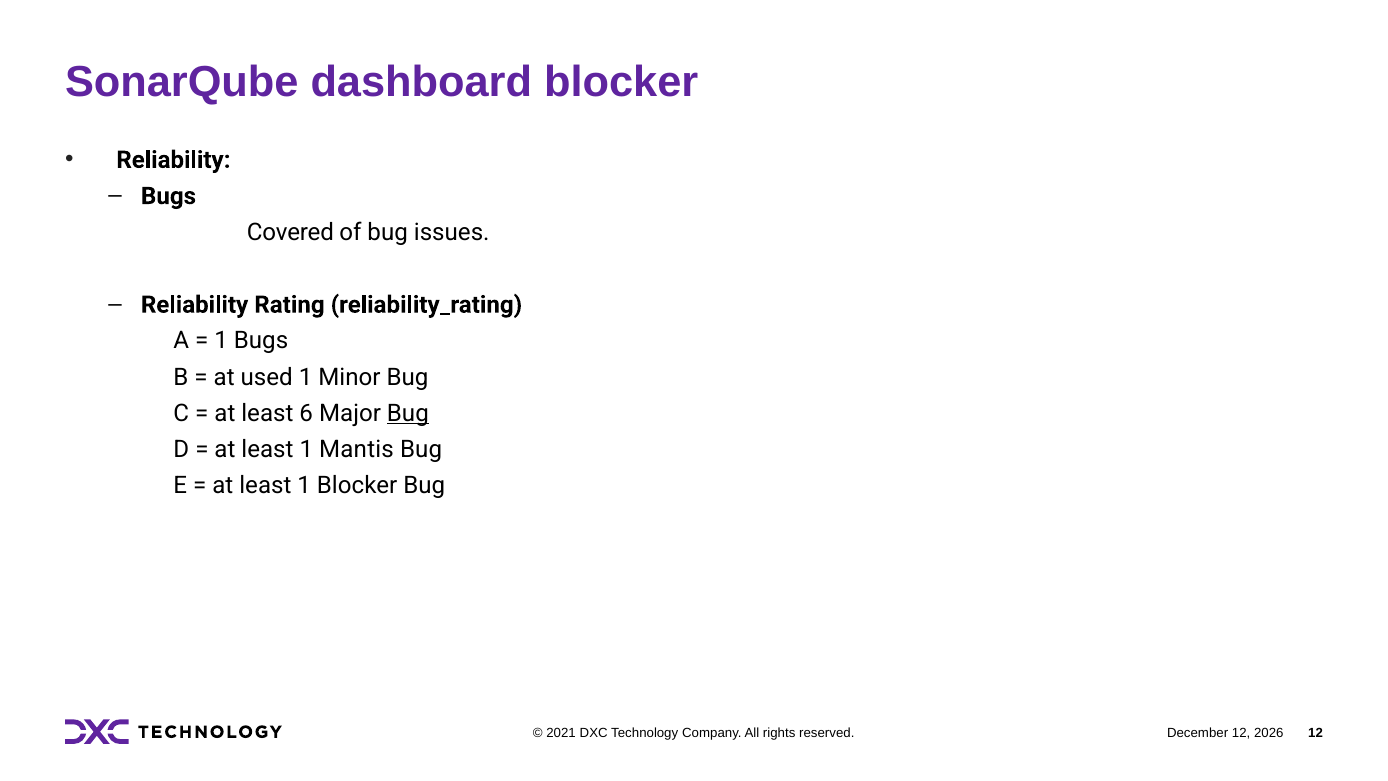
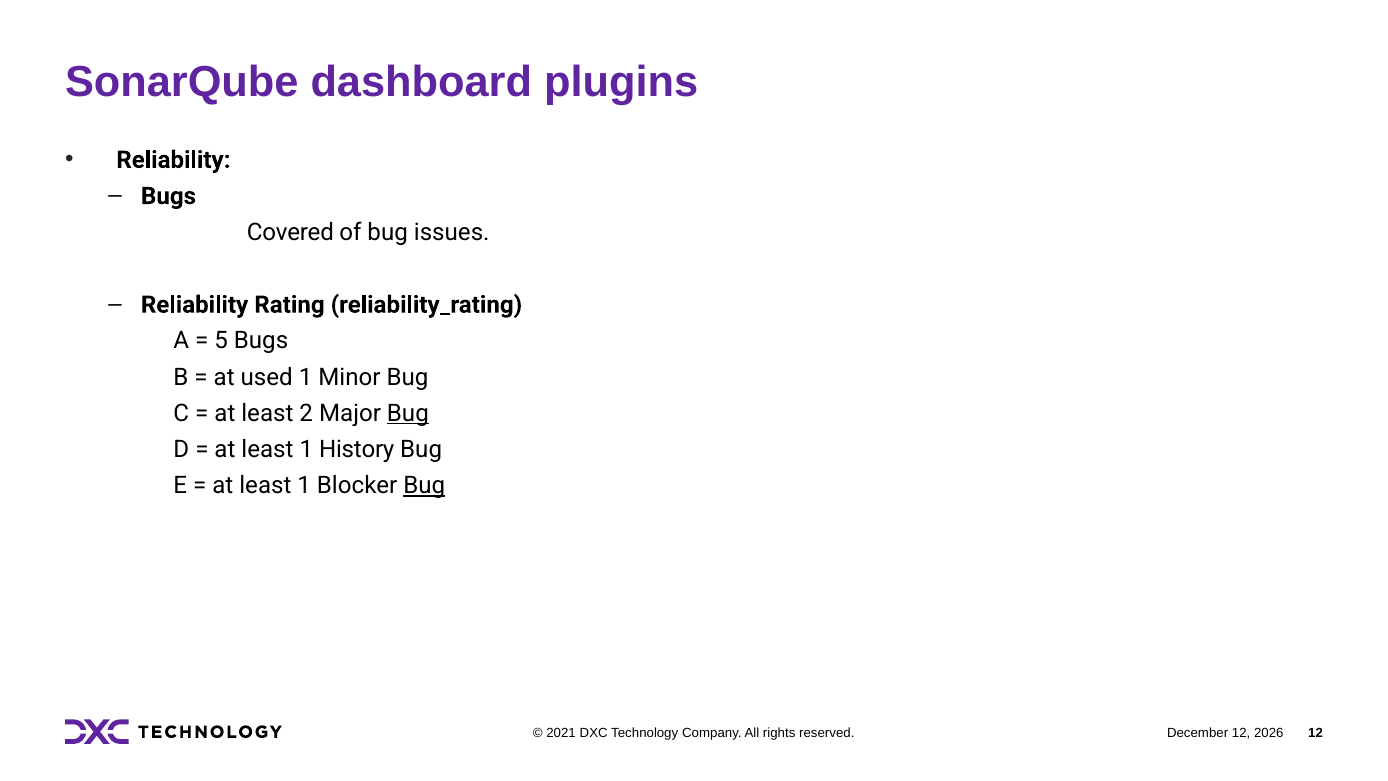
dashboard blocker: blocker -> plugins (621, 82)
1: 1 -> 5 (221, 341)
6: 6 -> 2 (306, 413)
Mantis: Mantis -> History (357, 449)
Bug underline: none -> present (424, 486)
